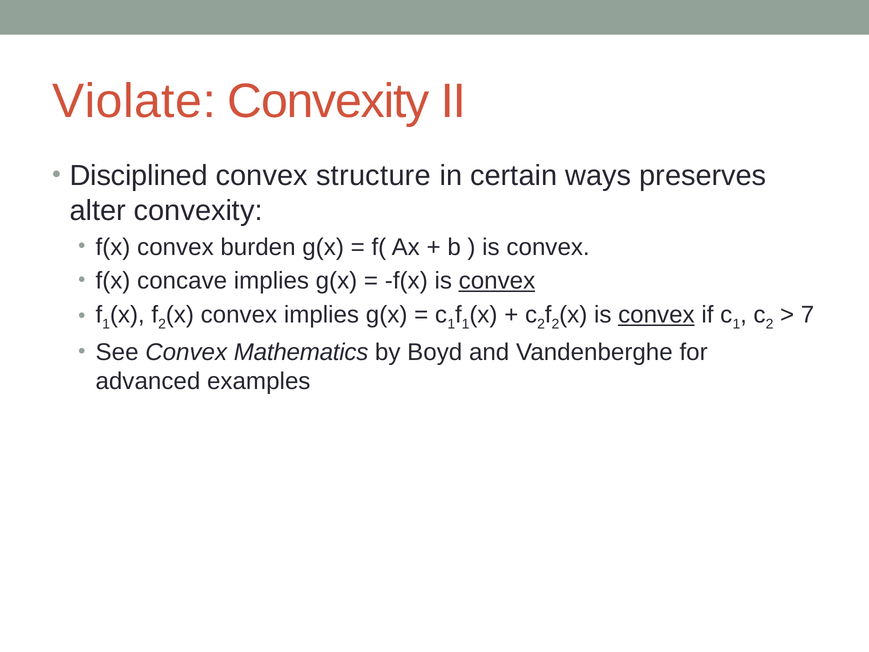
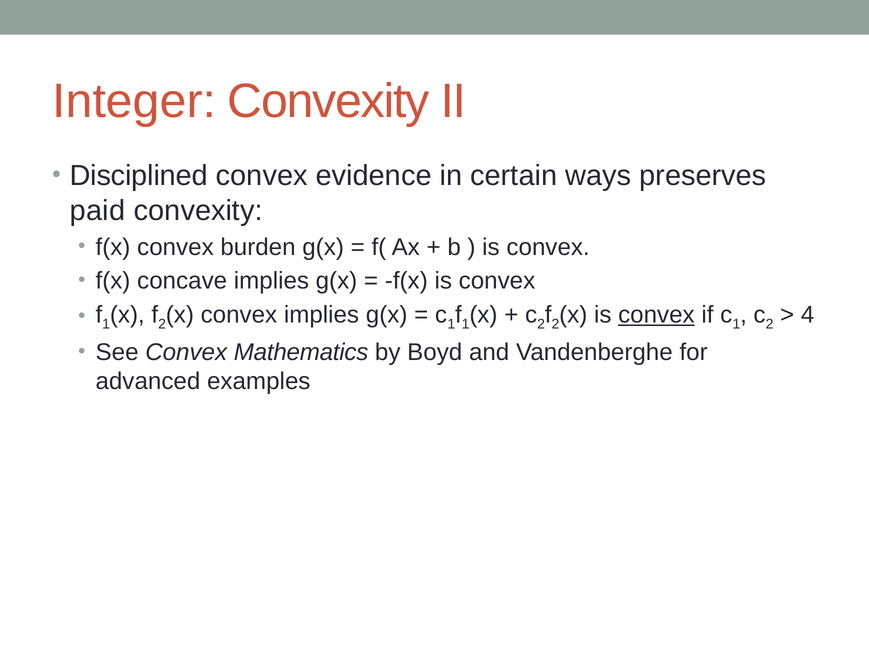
Violate: Violate -> Integer (134, 101)
structure: structure -> evidence (374, 176)
alter: alter -> paid (98, 211)
convex underline: present -> none (497, 281)
7: 7 -> 4 (808, 315)
